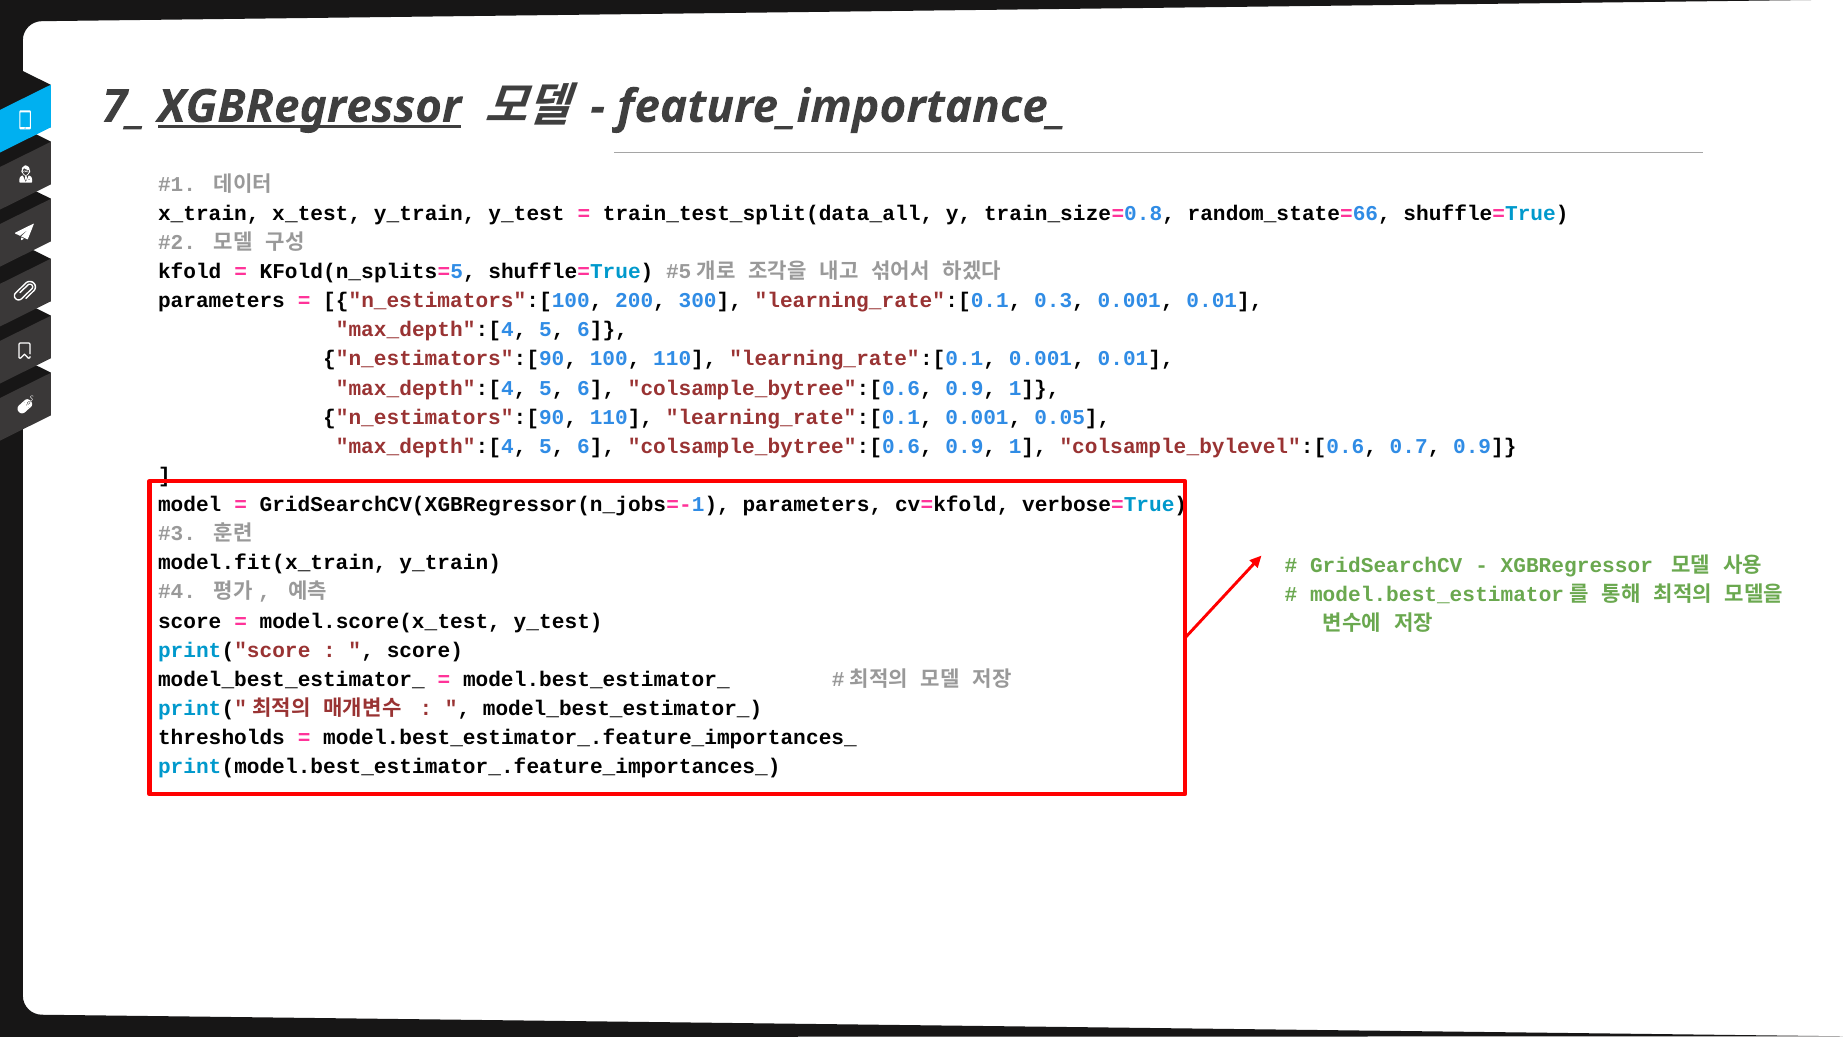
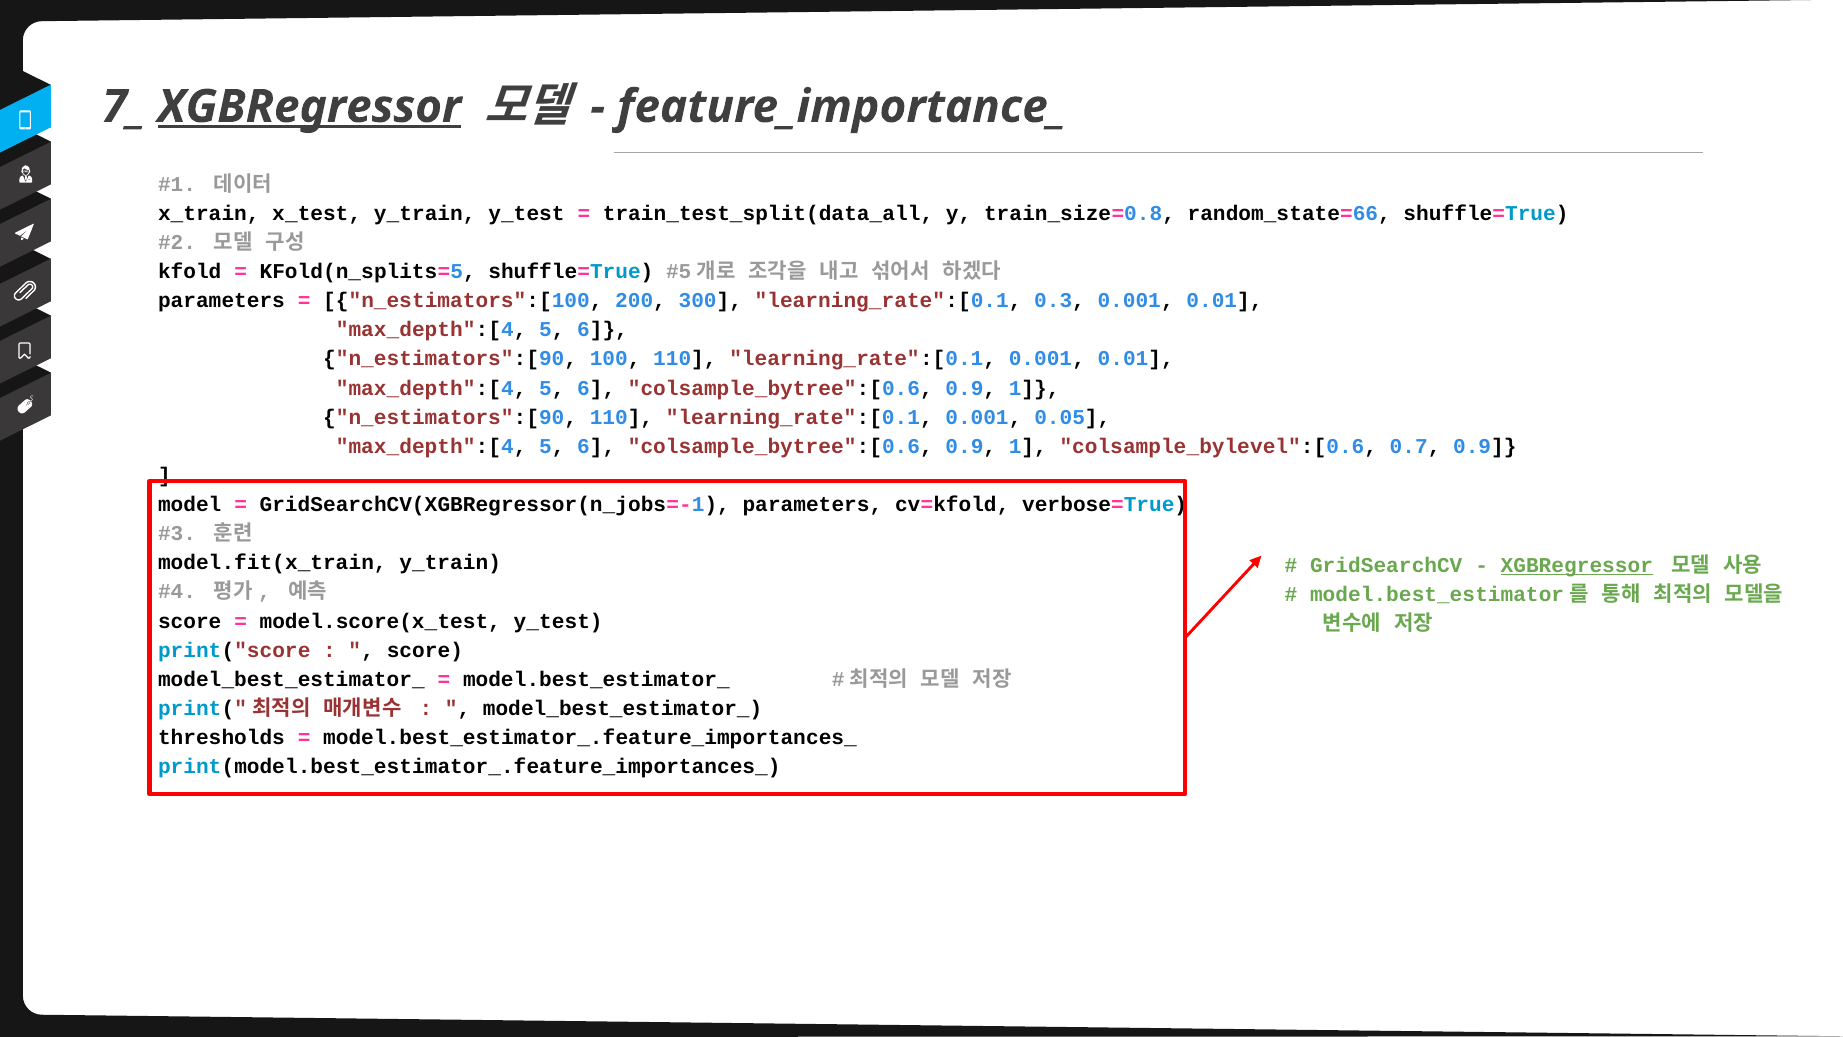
XGBRegressor underline: none -> present (1577, 566)
